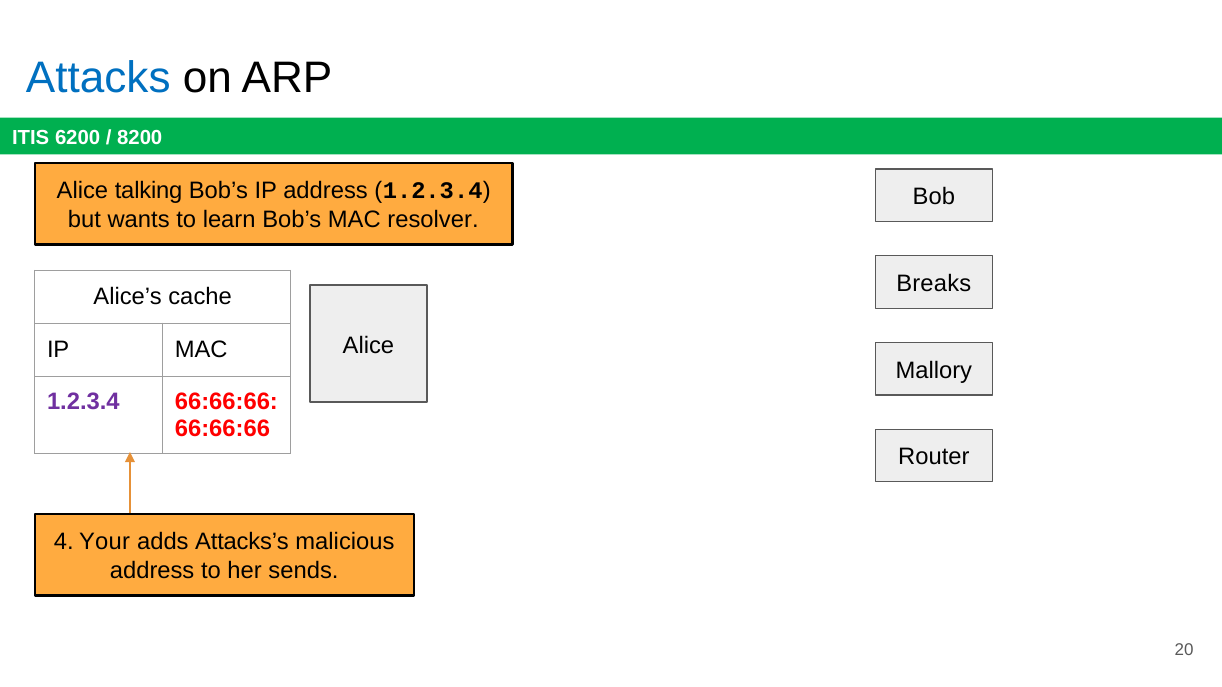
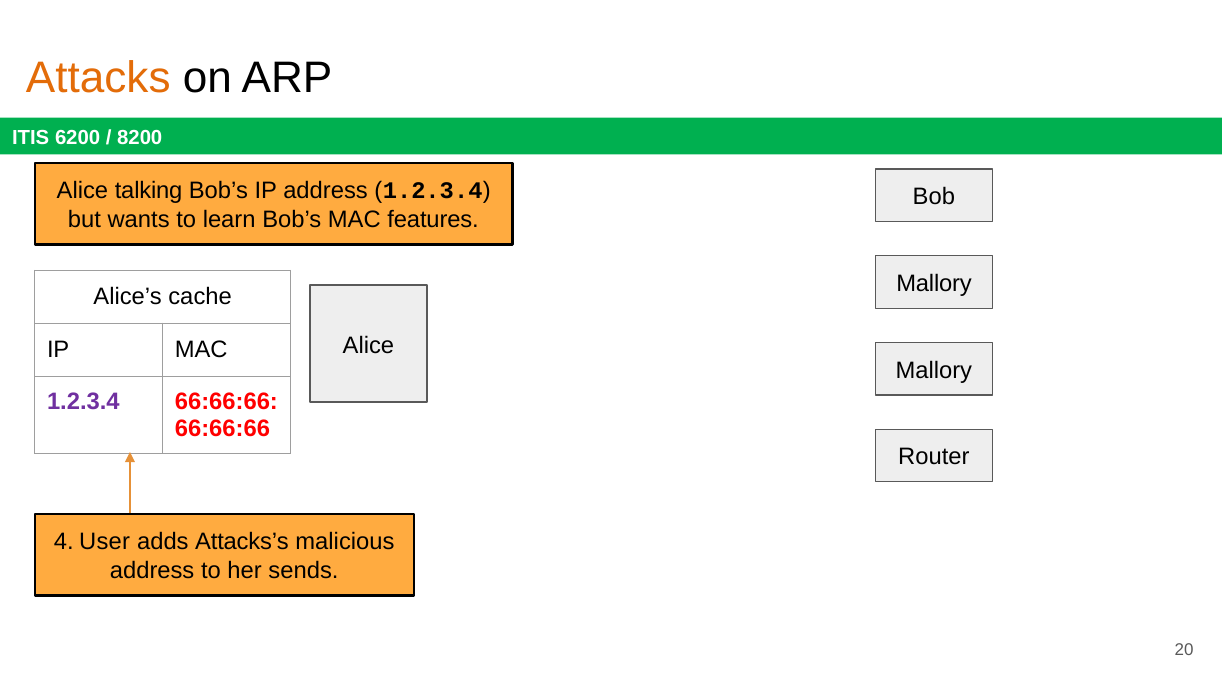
Attacks colour: blue -> orange (98, 78)
resolver: resolver -> features (433, 220)
Breaks: Breaks -> Mallory (934, 284)
Your: Your -> User (105, 542)
